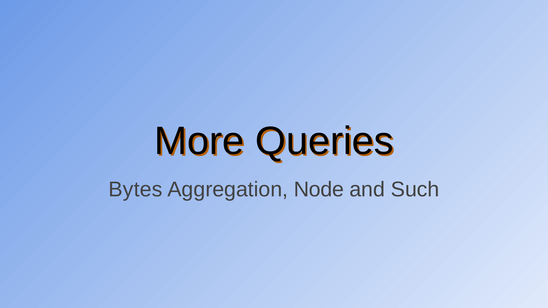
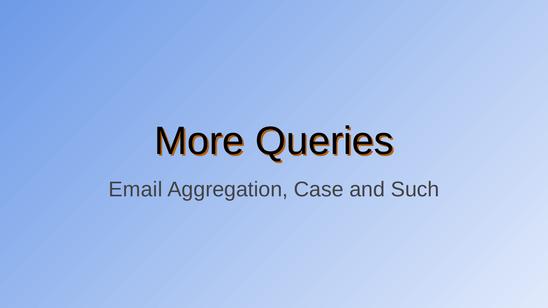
Bytes: Bytes -> Email (136, 190)
Node: Node -> Case (319, 190)
